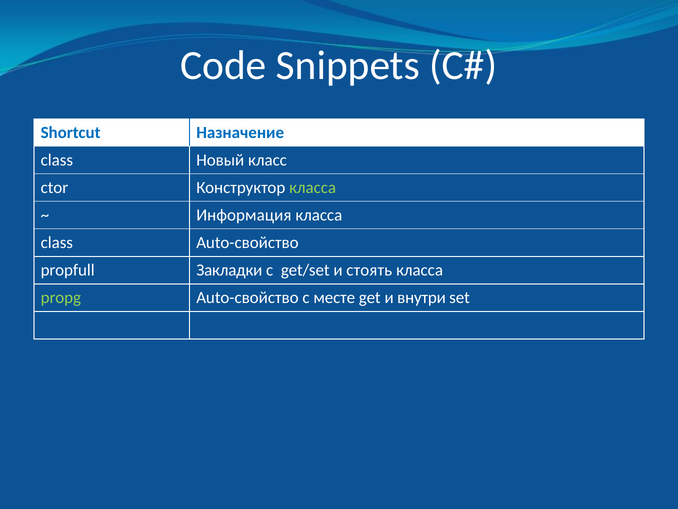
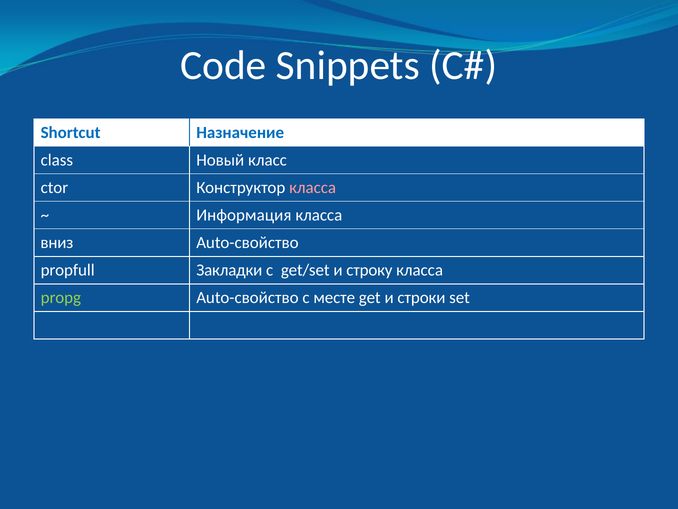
класса colour: light green -> pink (313, 188)
class: class -> вниз (57, 243)
стоять: стоять -> строку (369, 270)
внутри: внутри -> строки (421, 298)
